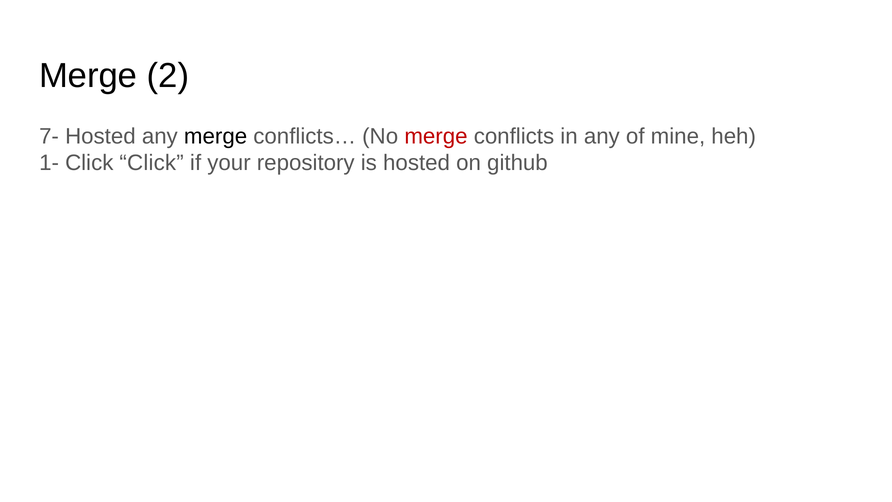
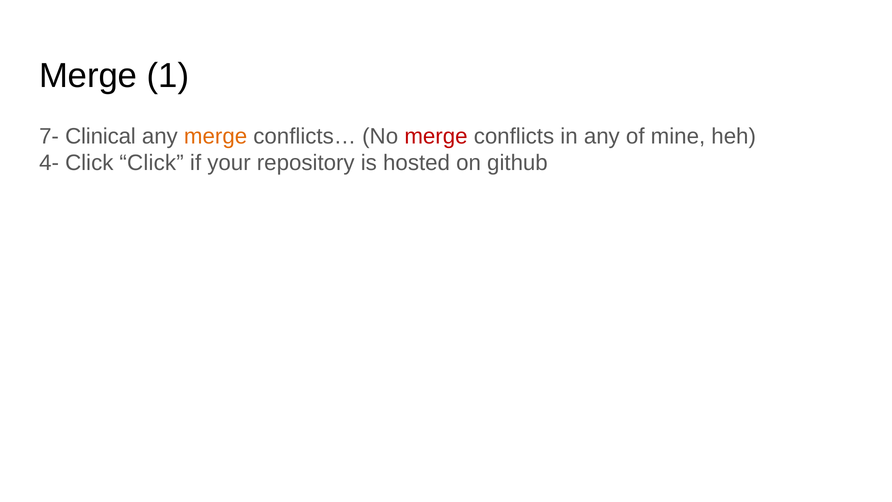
2: 2 -> 1 (168, 76)
7- Hosted: Hosted -> Clinical (100, 136)
merge colour: black -> orange (216, 136)
1-: 1- -> 4- (49, 163)
